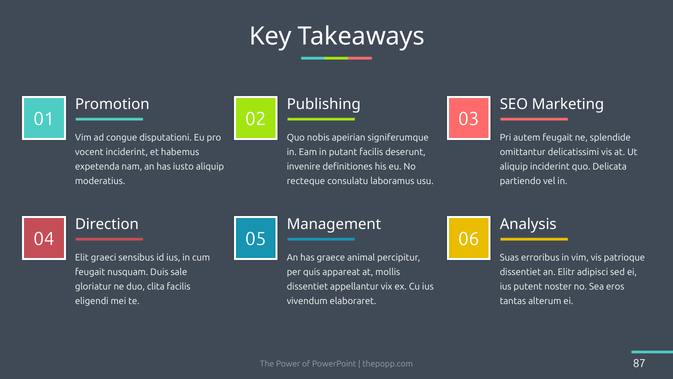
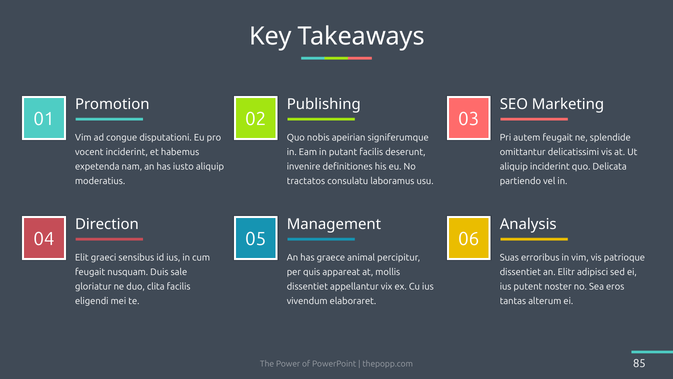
recteque: recteque -> tractatos (306, 181)
87: 87 -> 85 (639, 363)
